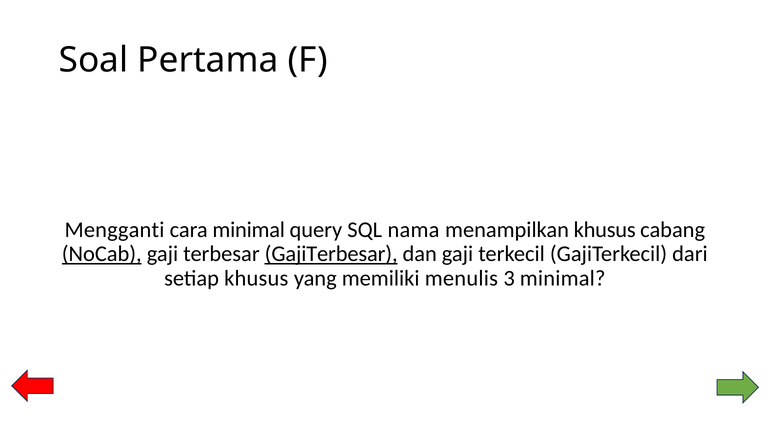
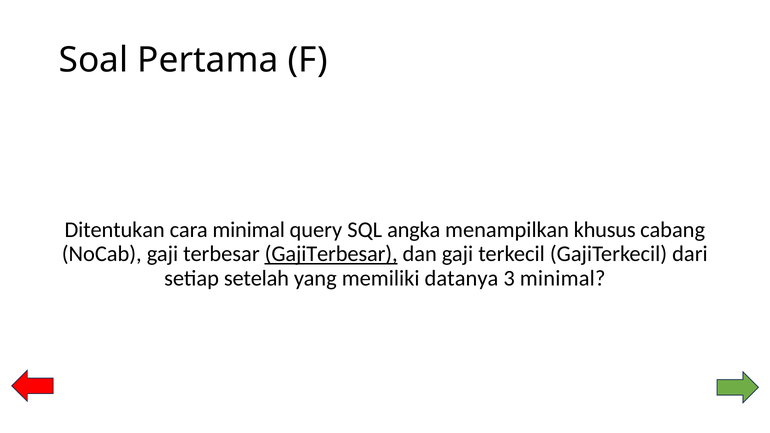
Mengganti: Mengganti -> Ditentukan (115, 230)
nama: nama -> angka (414, 230)
NoCab underline: present -> none (102, 254)
setiap khusus: khusus -> setelah (256, 278)
menulis: menulis -> datanya (461, 278)
